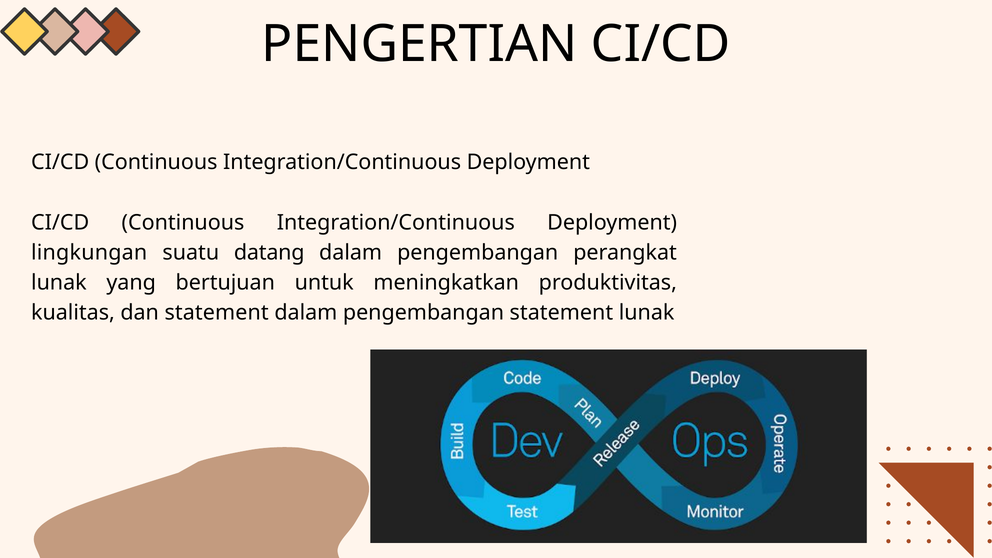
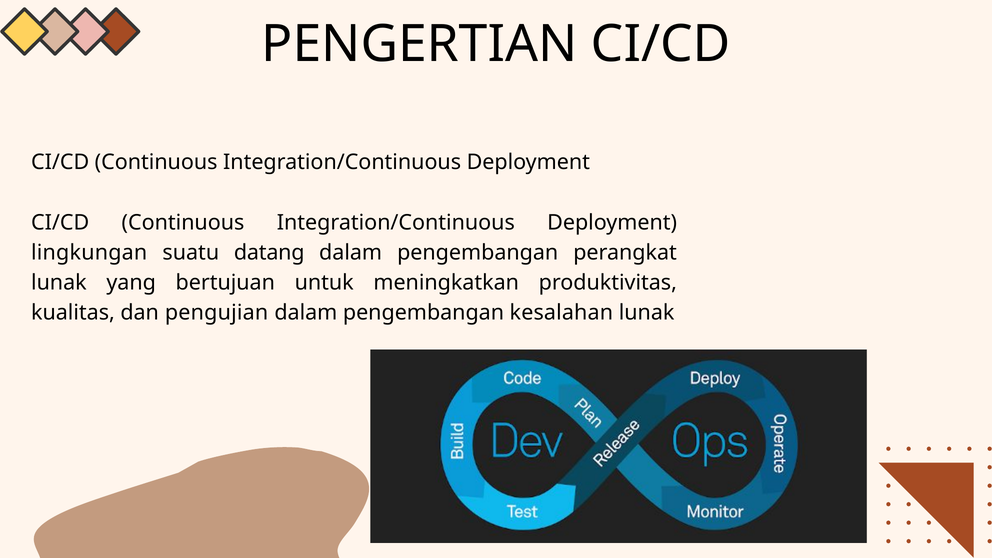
dan statement: statement -> pengujian (217, 313)
pengembangan statement: statement -> kesalahan (561, 313)
